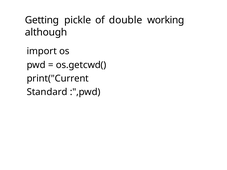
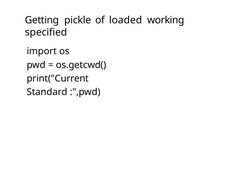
double: double -> loaded (126, 20)
although: although -> specified (46, 32)
